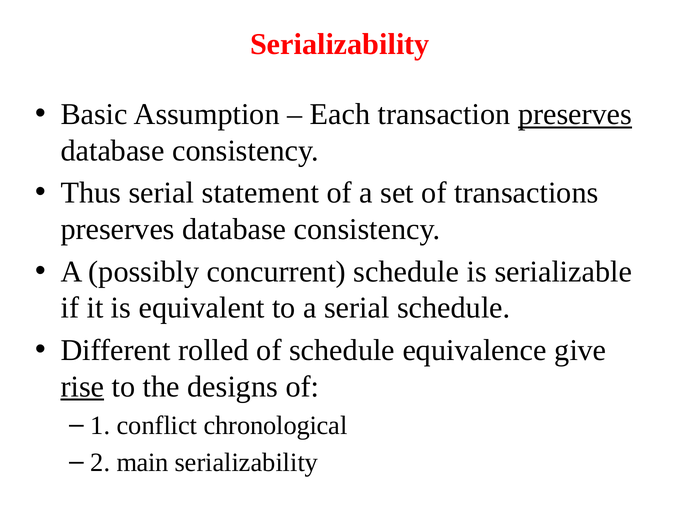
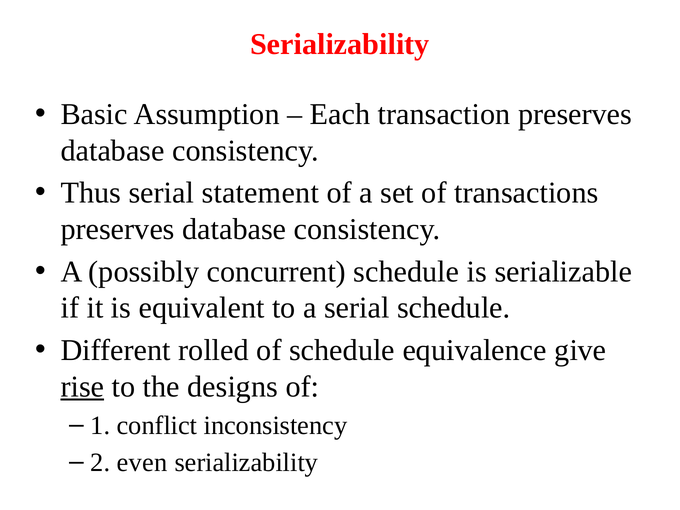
preserves underline: present -> none (575, 114)
chronological: chronological -> inconsistency (276, 426)
main: main -> even (142, 463)
